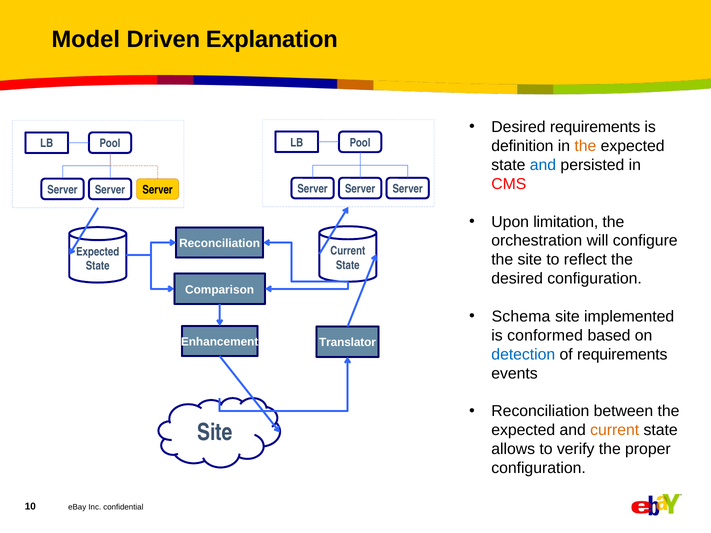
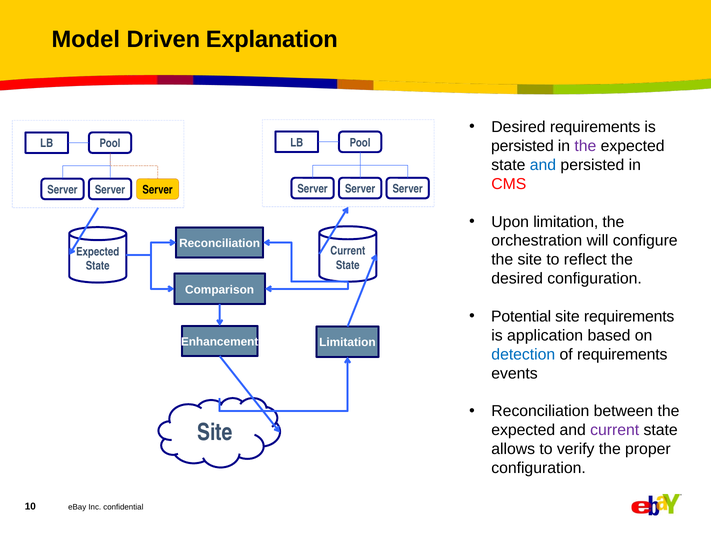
definition: definition -> persisted (522, 146)
the colour: orange -> purple (585, 146)
Schema: Schema -> Potential (521, 317)
site implemented: implemented -> requirements (629, 317)
conformed: conformed -> application (545, 336)
Translator: Translator -> Limitation (347, 343)
current colour: orange -> purple (615, 430)
